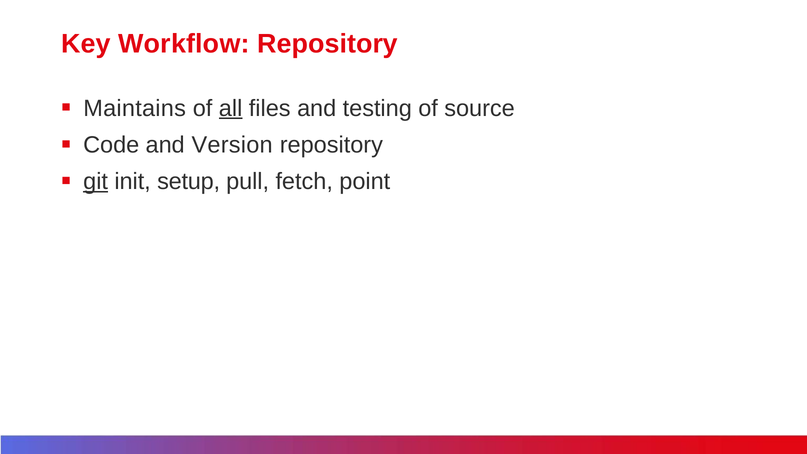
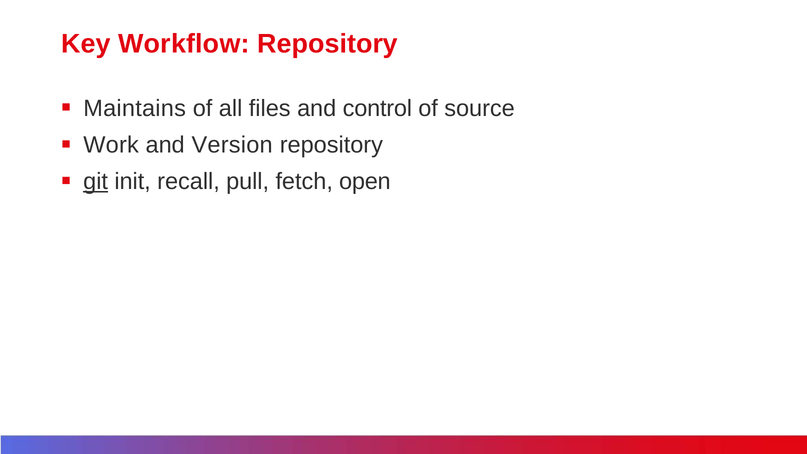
all underline: present -> none (231, 108)
testing: testing -> control (377, 108)
Code: Code -> Work (111, 145)
setup: setup -> recall (189, 182)
point: point -> open (365, 182)
